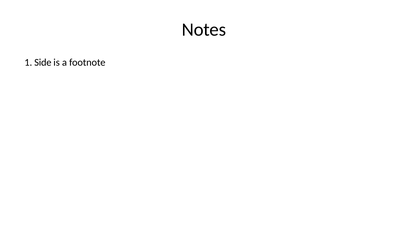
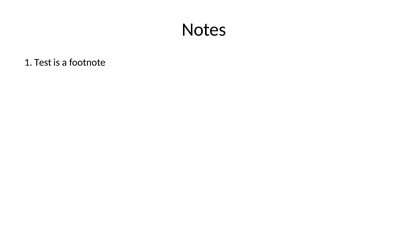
Side: Side -> Test (43, 62)
